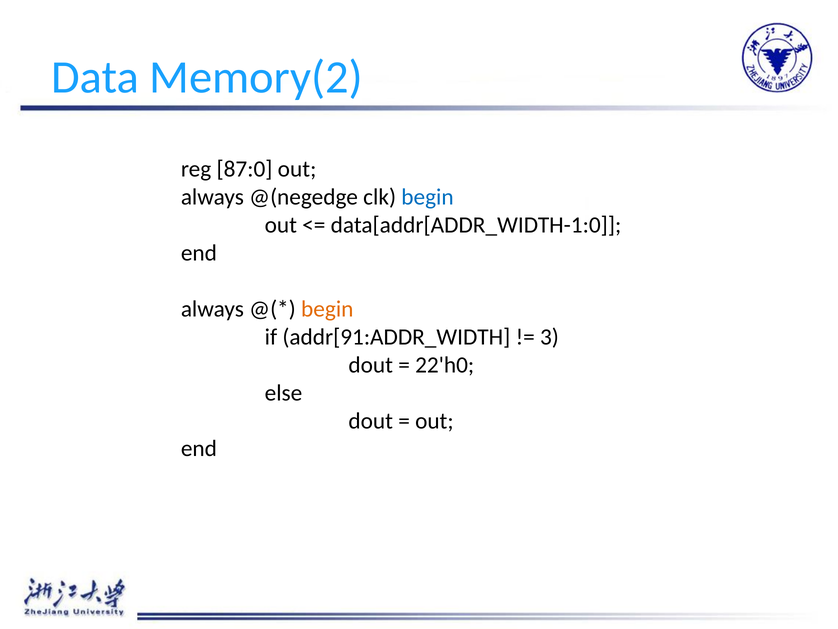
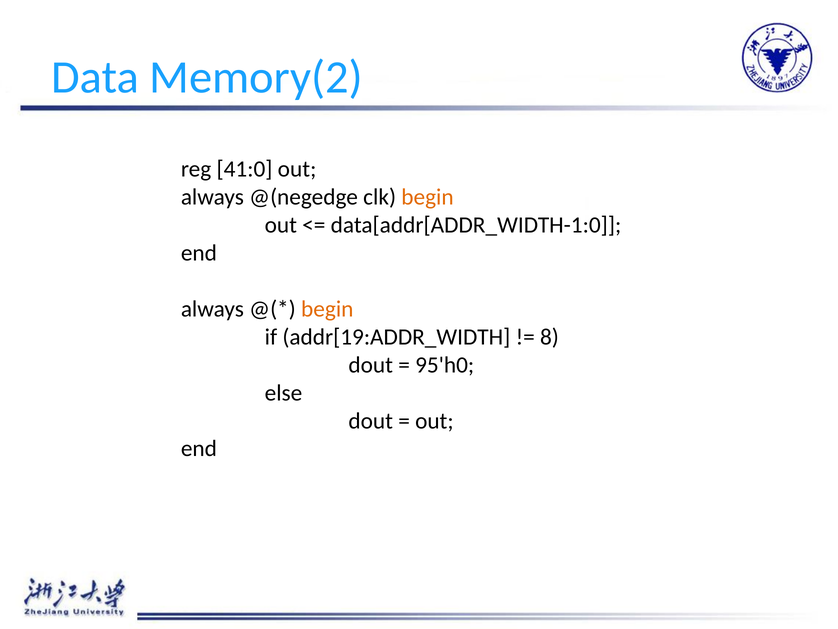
87:0: 87:0 -> 41:0 (244, 169)
begin colour: blue -> orange (427, 197)
addr[91:ADDR_WIDTH: addr[91:ADDR_WIDTH -> addr[19:ADDR_WIDTH (396, 337)
3: 3 -> 8 (549, 337)
22'h0: 22'h0 -> 95'h0 (445, 365)
